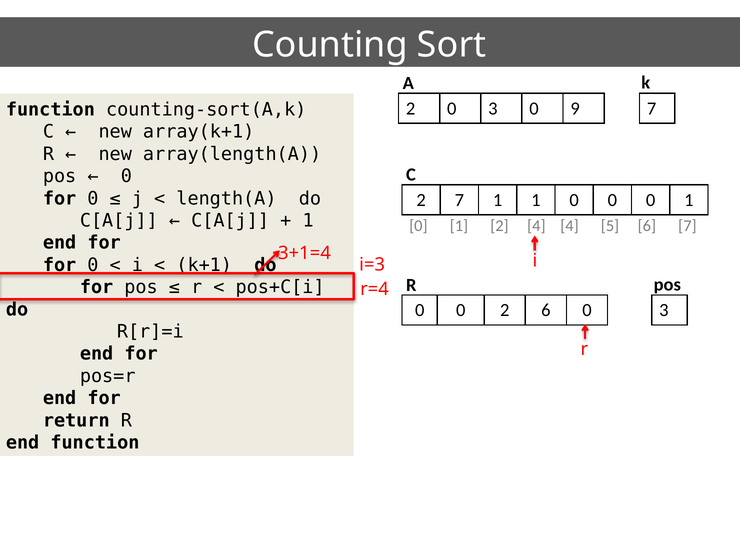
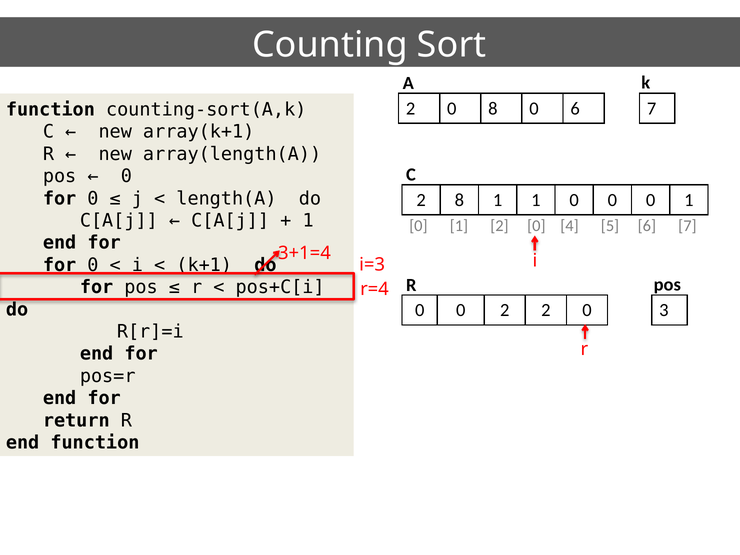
0 3: 3 -> 8 (493, 109)
0 9: 9 -> 6 (575, 109)
2 7: 7 -> 8 (459, 200)
1 2 4: 4 -> 0 (536, 226)
2 6: 6 -> 2 (546, 310)
